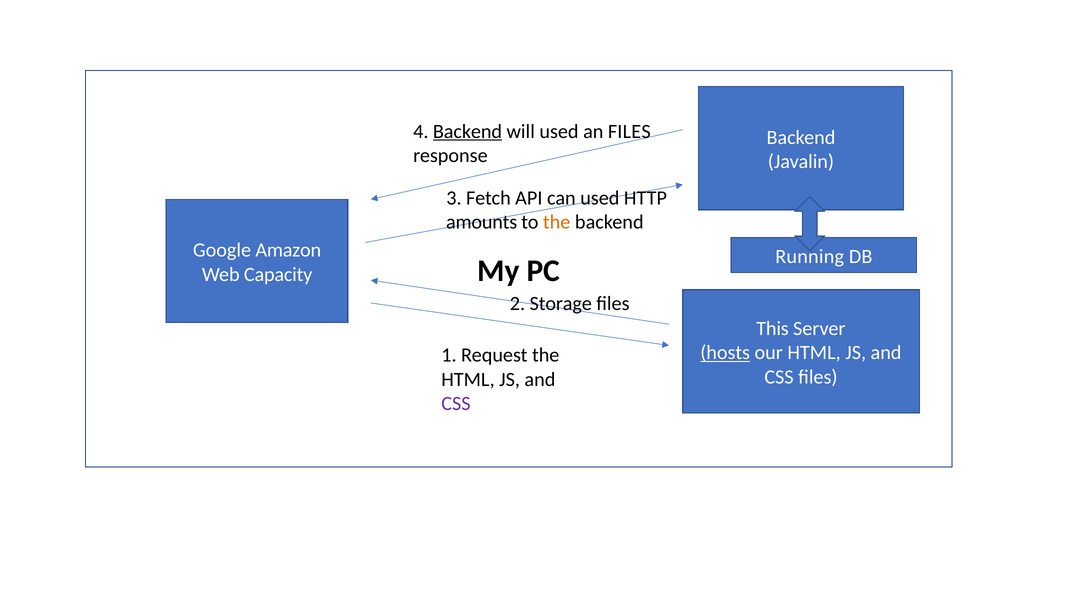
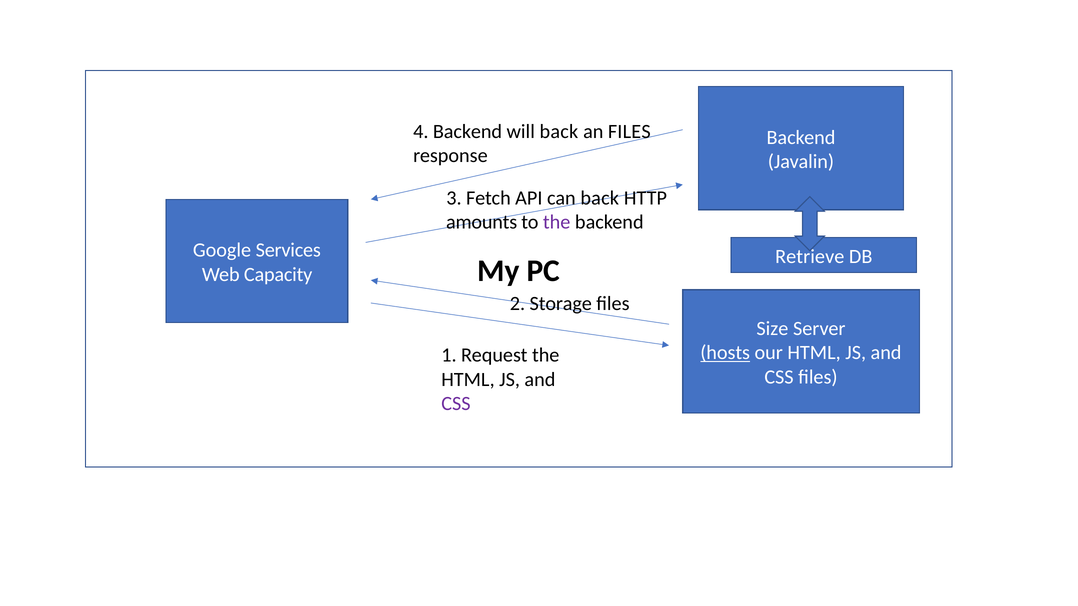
Backend underline: present -> none (468, 132)
will used: used -> back (559, 132)
can used: used -> back (600, 198)
the colour: orange -> purple (557, 222)
Amazon: Amazon -> Services (288, 250)
Running: Running -> Retrieve (810, 257)
This: This -> Size (772, 329)
